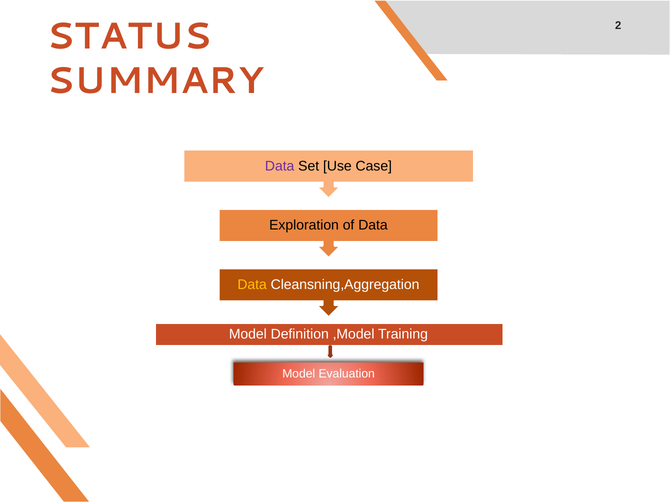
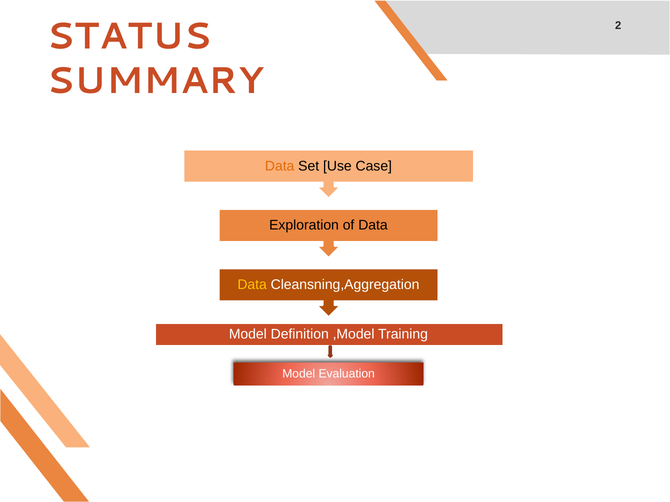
Data colour: purple -> orange (280, 166)
